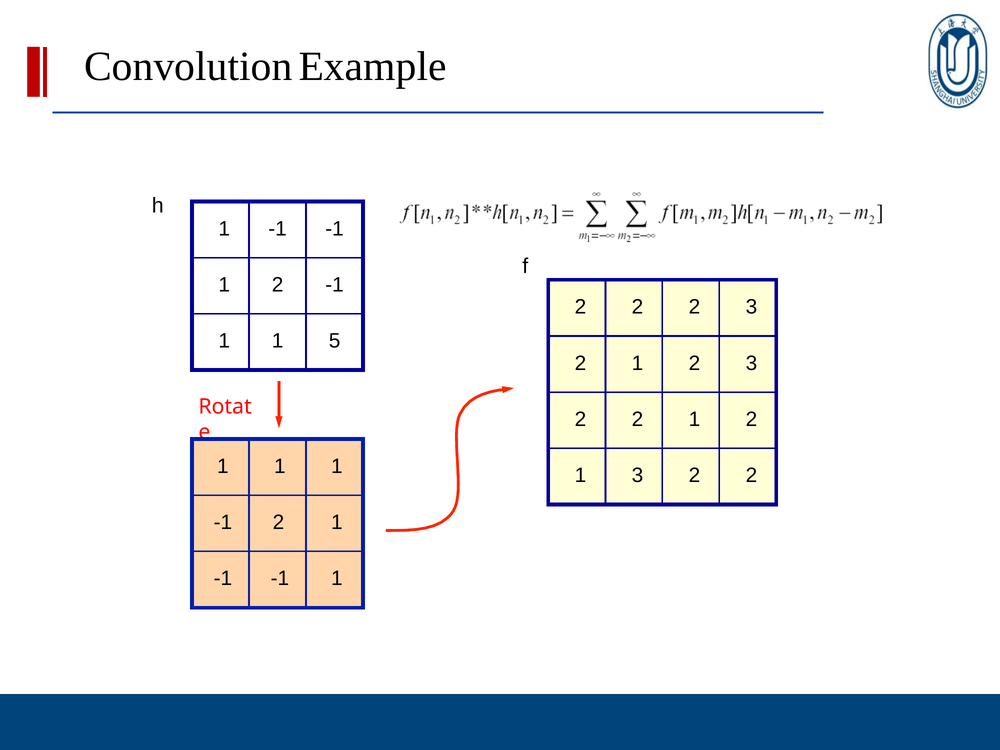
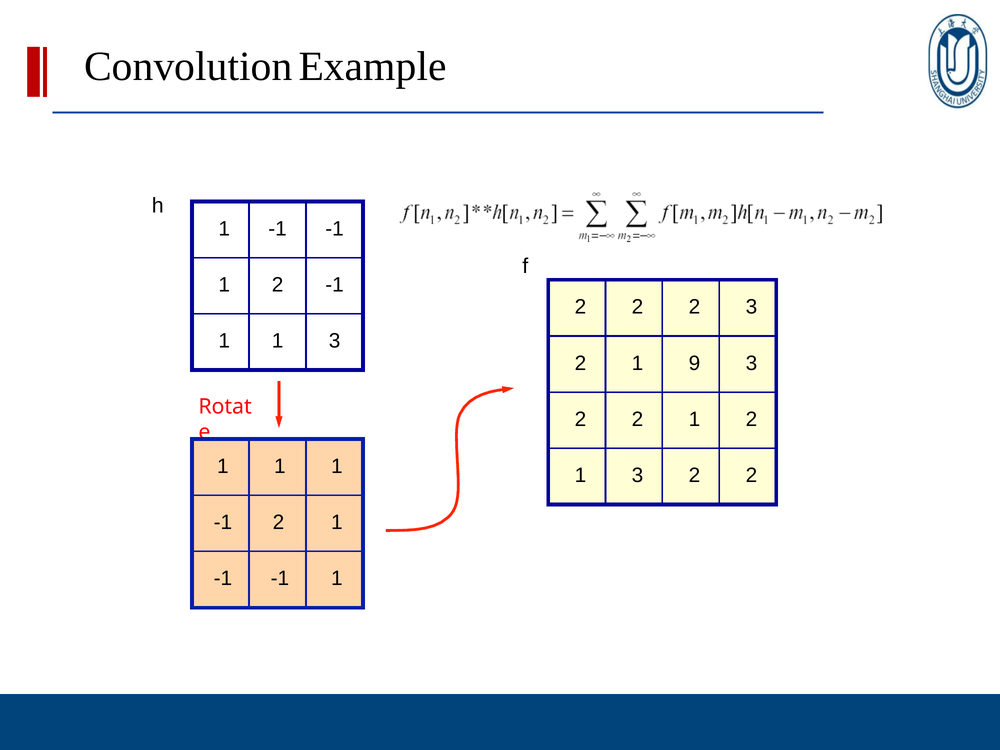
1 1 5: 5 -> 3 (335, 341)
2: 2 -> 9 (694, 363)
